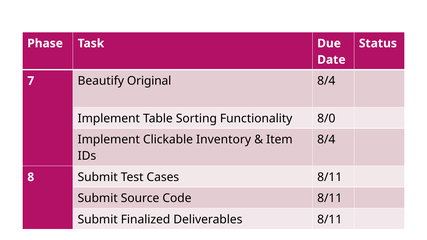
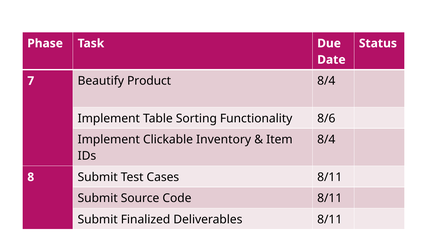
Original: Original -> Product (149, 81)
8/0: 8/0 -> 8/6 (326, 119)
